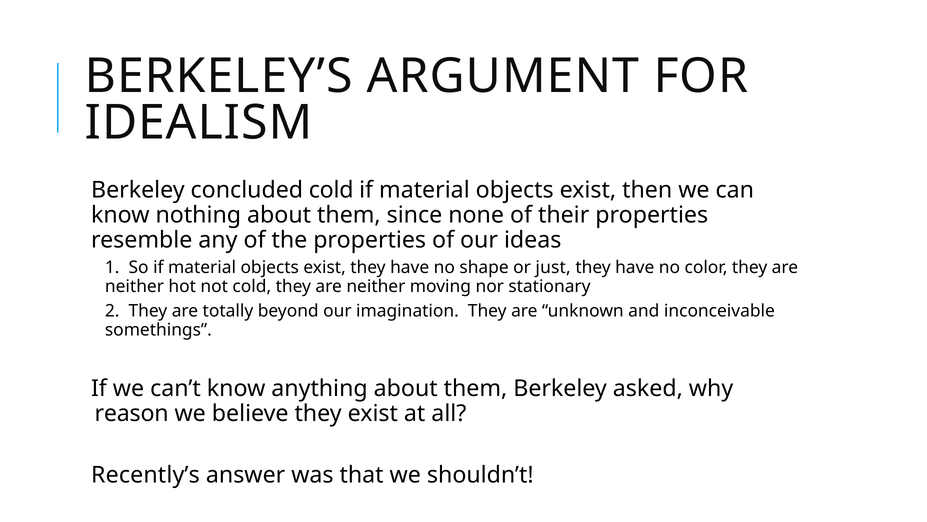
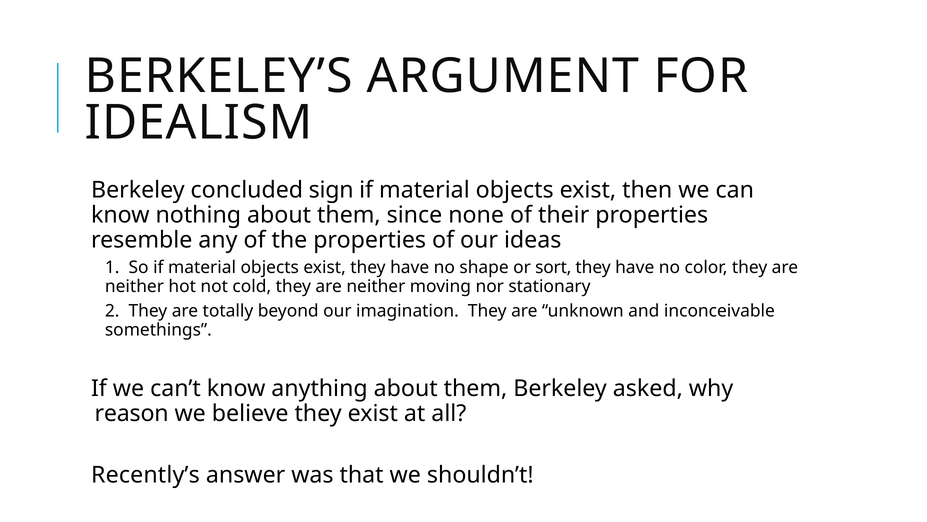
concluded cold: cold -> sign (331, 190)
just: just -> sort (553, 267)
